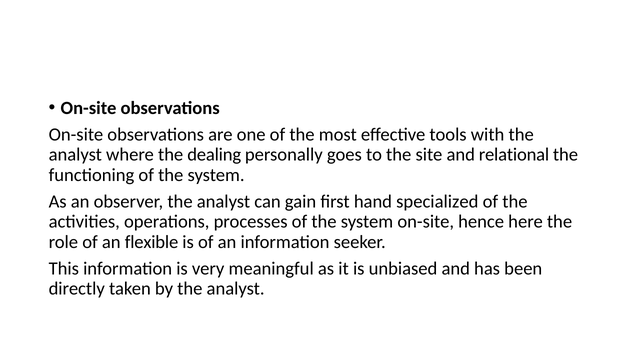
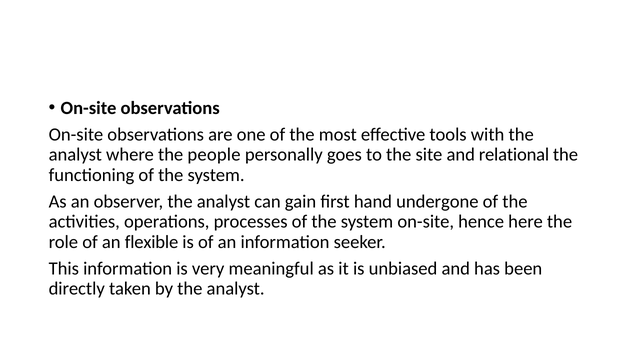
dealing: dealing -> people (214, 155)
specialized: specialized -> undergone (437, 202)
